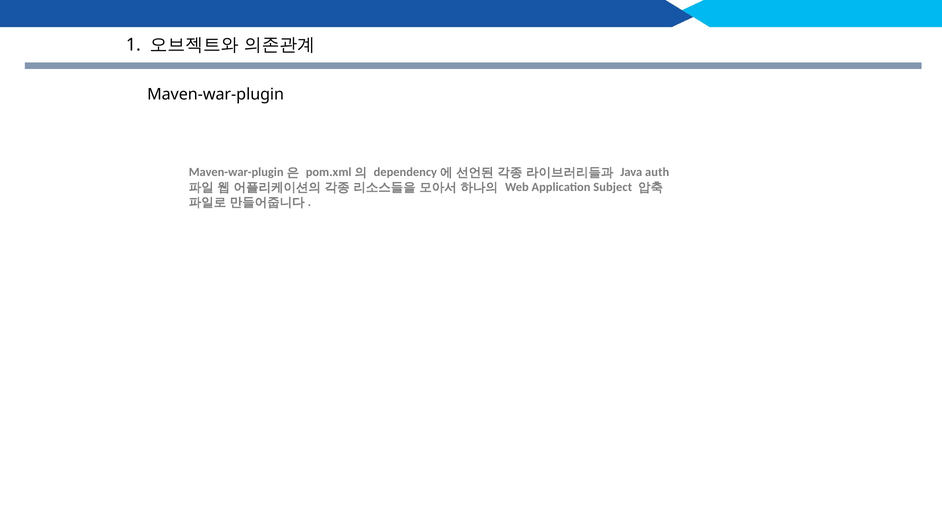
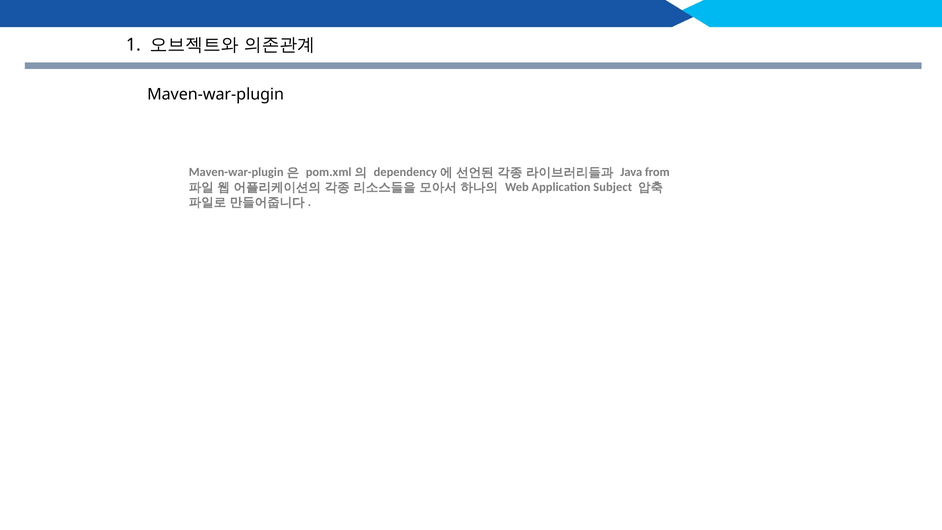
auth: auth -> from (657, 172)
